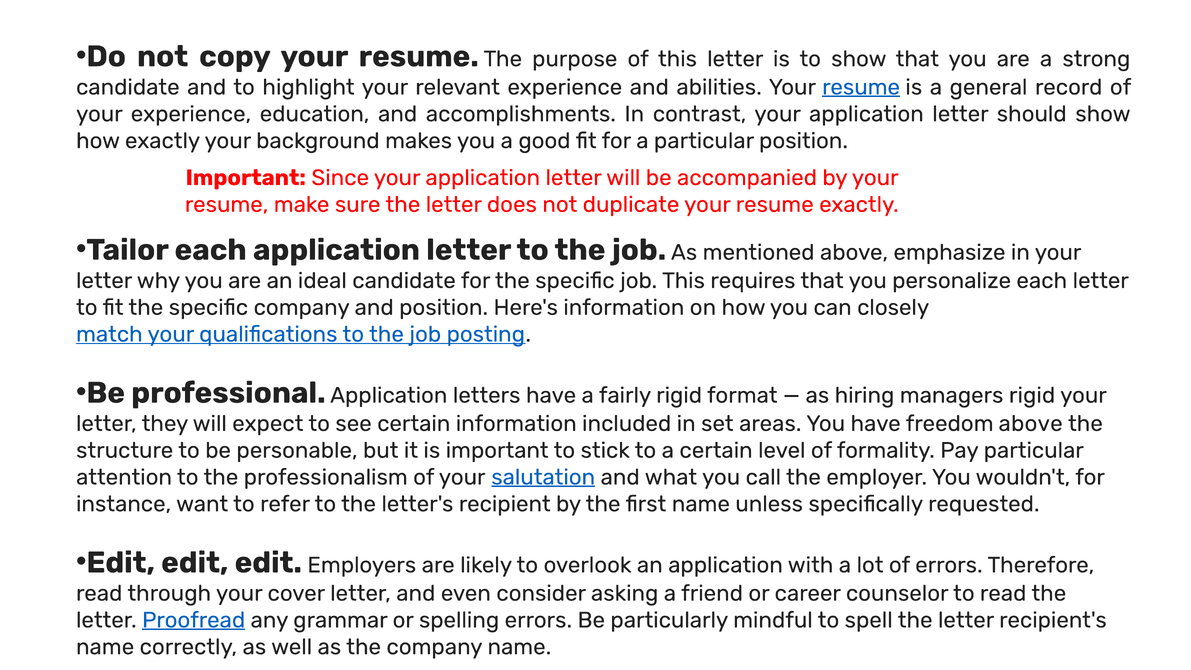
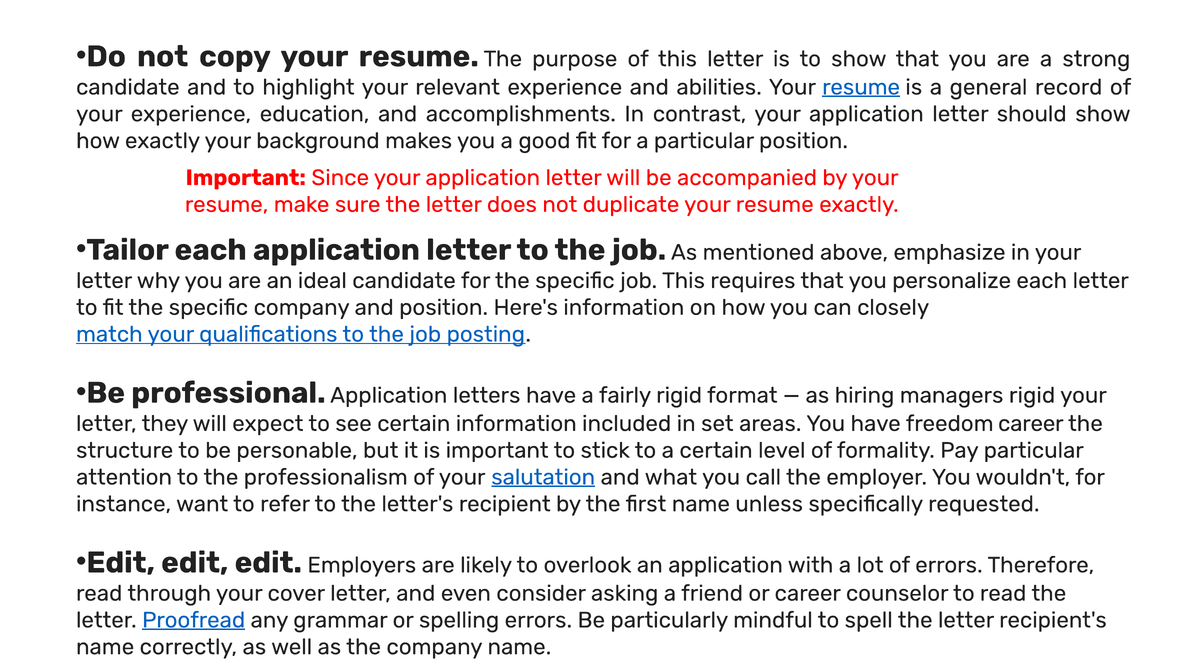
freedom above: above -> career (1031, 424)
